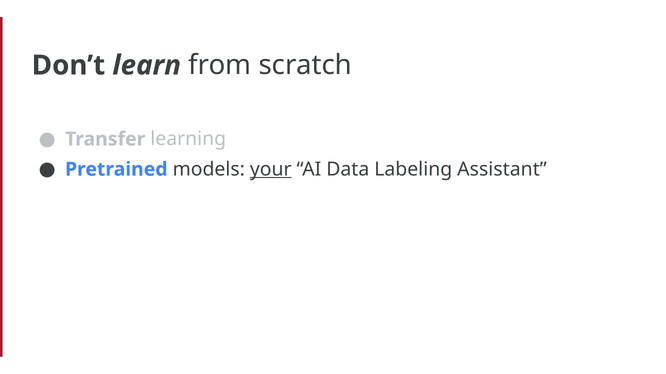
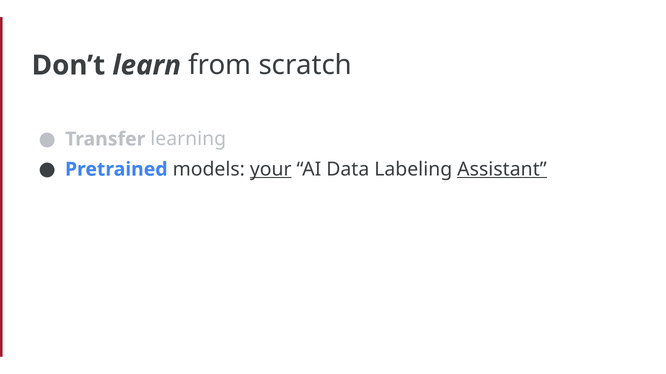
Assistant underline: none -> present (502, 170)
